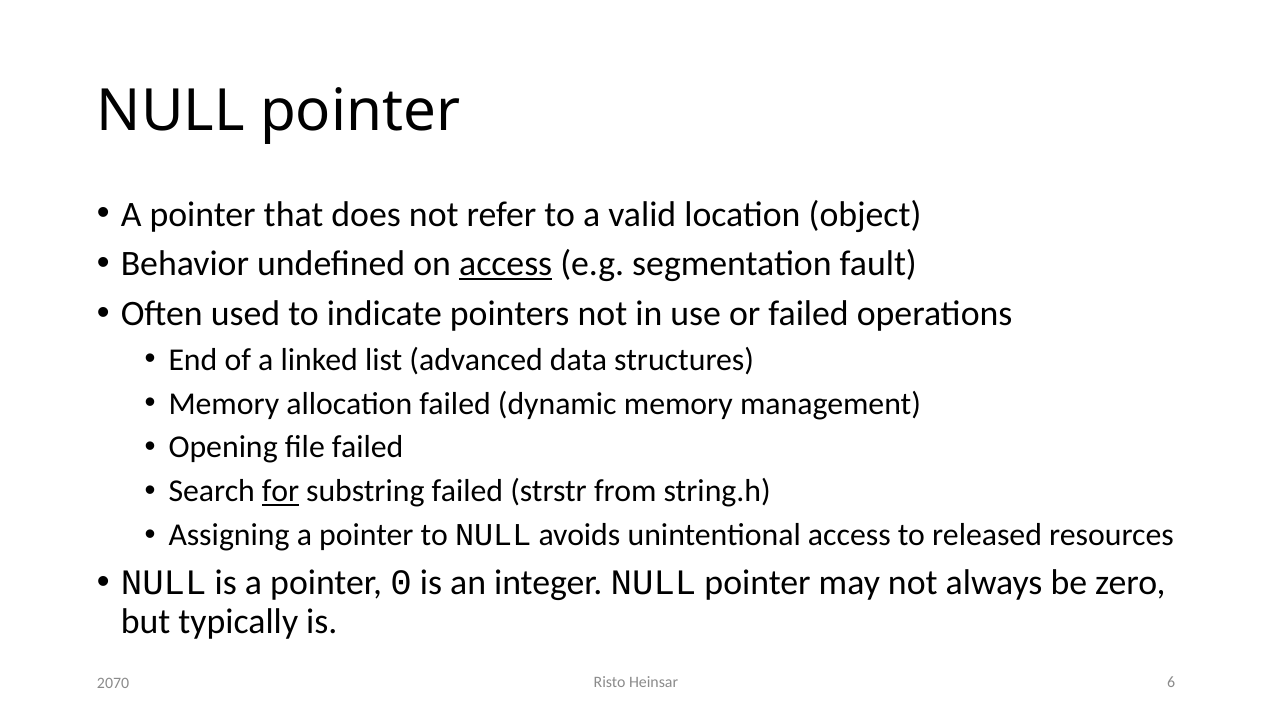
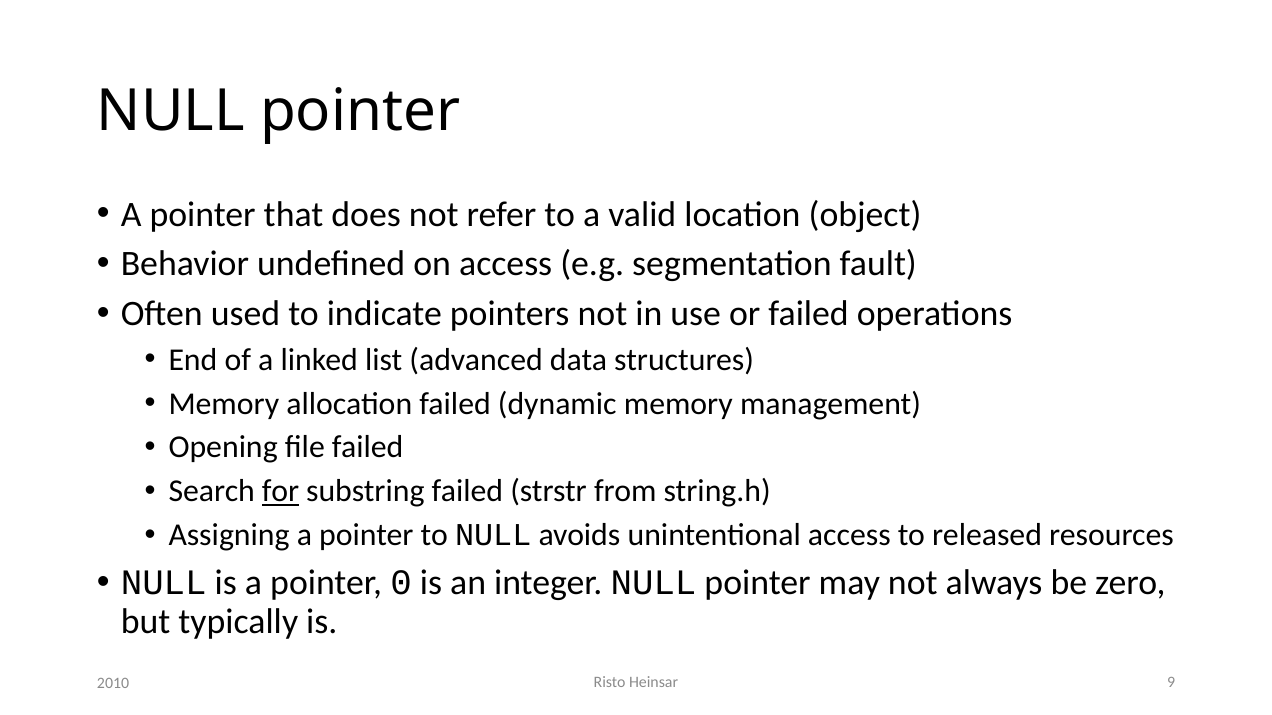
access underline: present -> none (506, 264)
6: 6 -> 9 (1171, 683)
2070: 2070 -> 2010 (113, 683)
